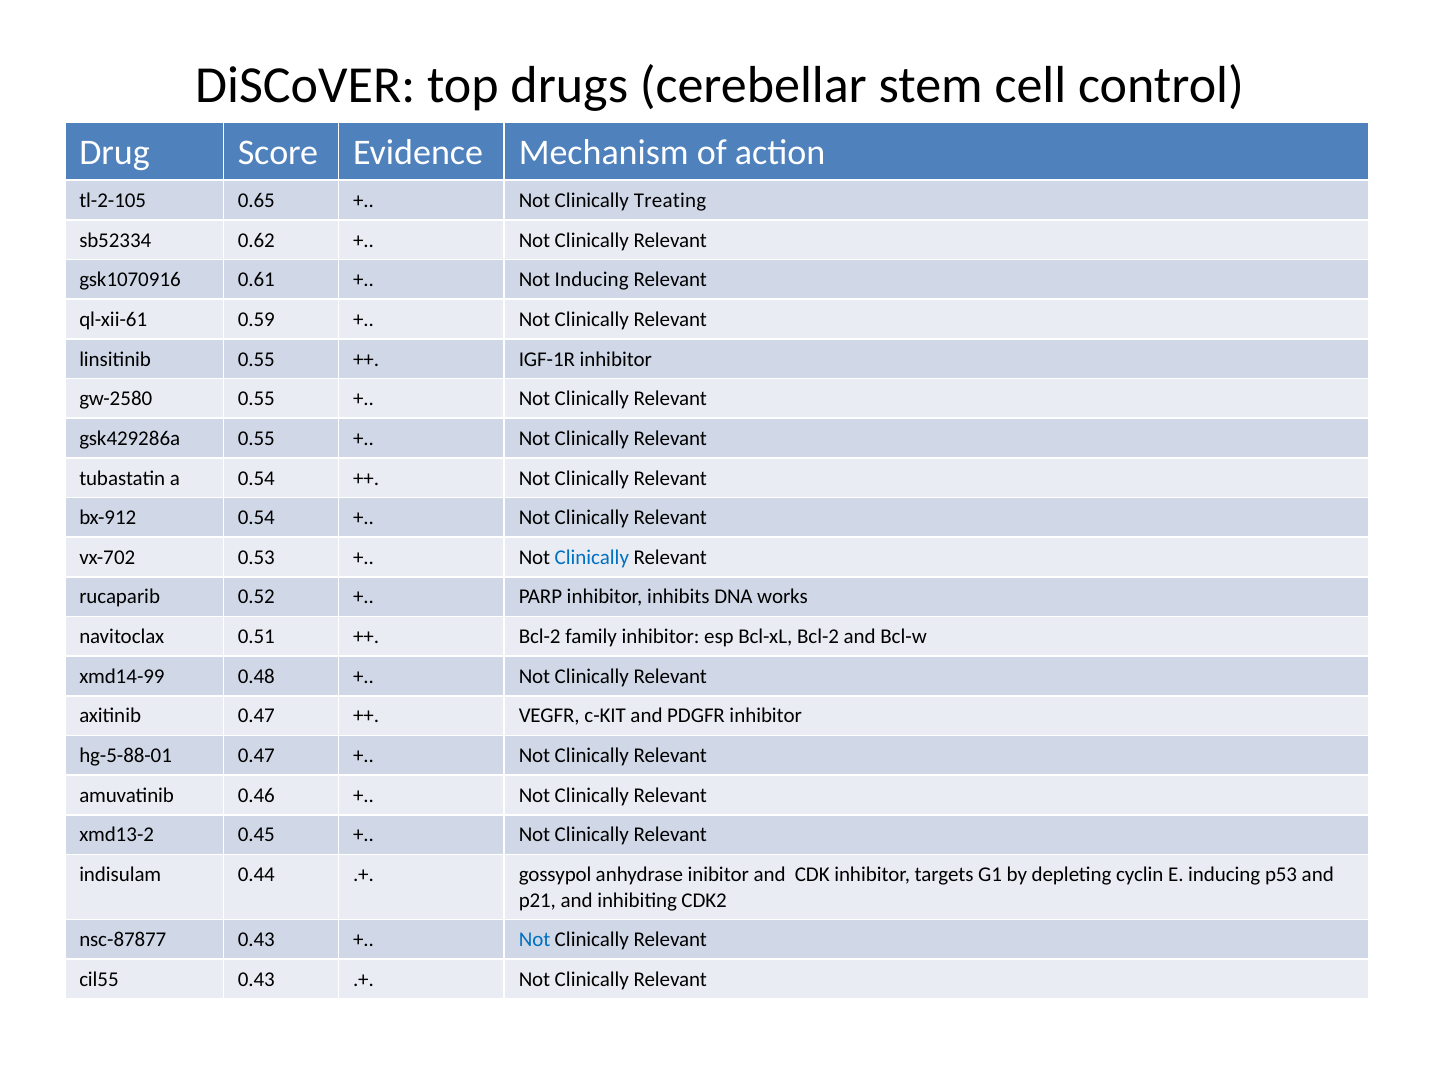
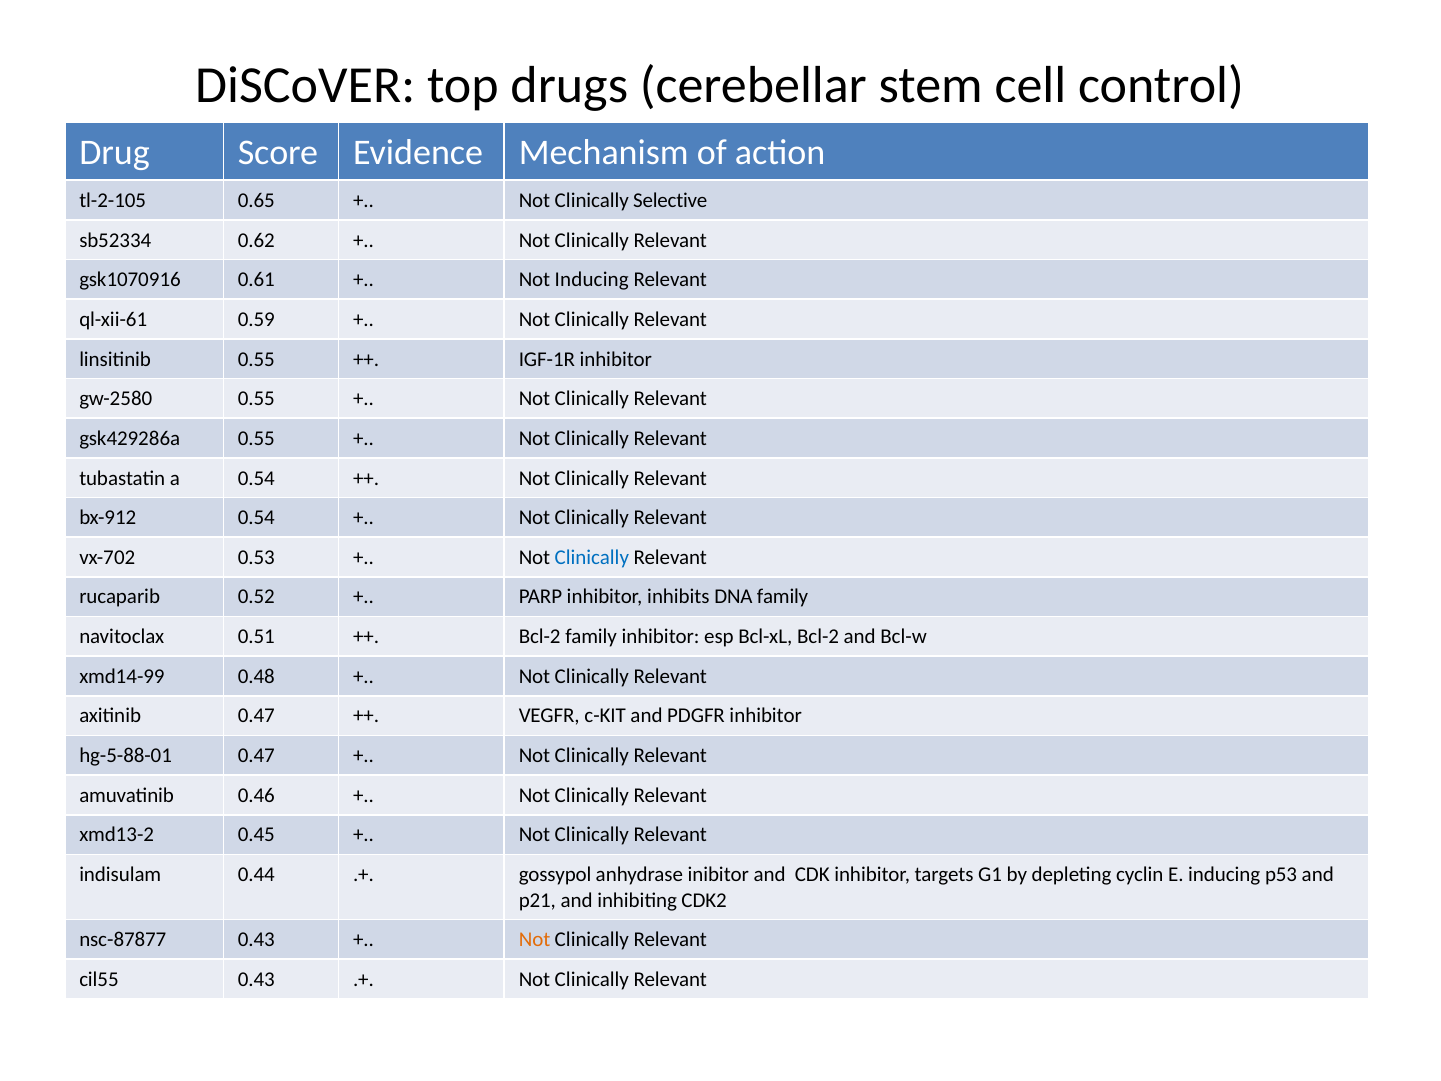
Treating: Treating -> Selective (670, 200)
DNA works: works -> family (783, 597)
Not colour: blue -> orange (535, 939)
